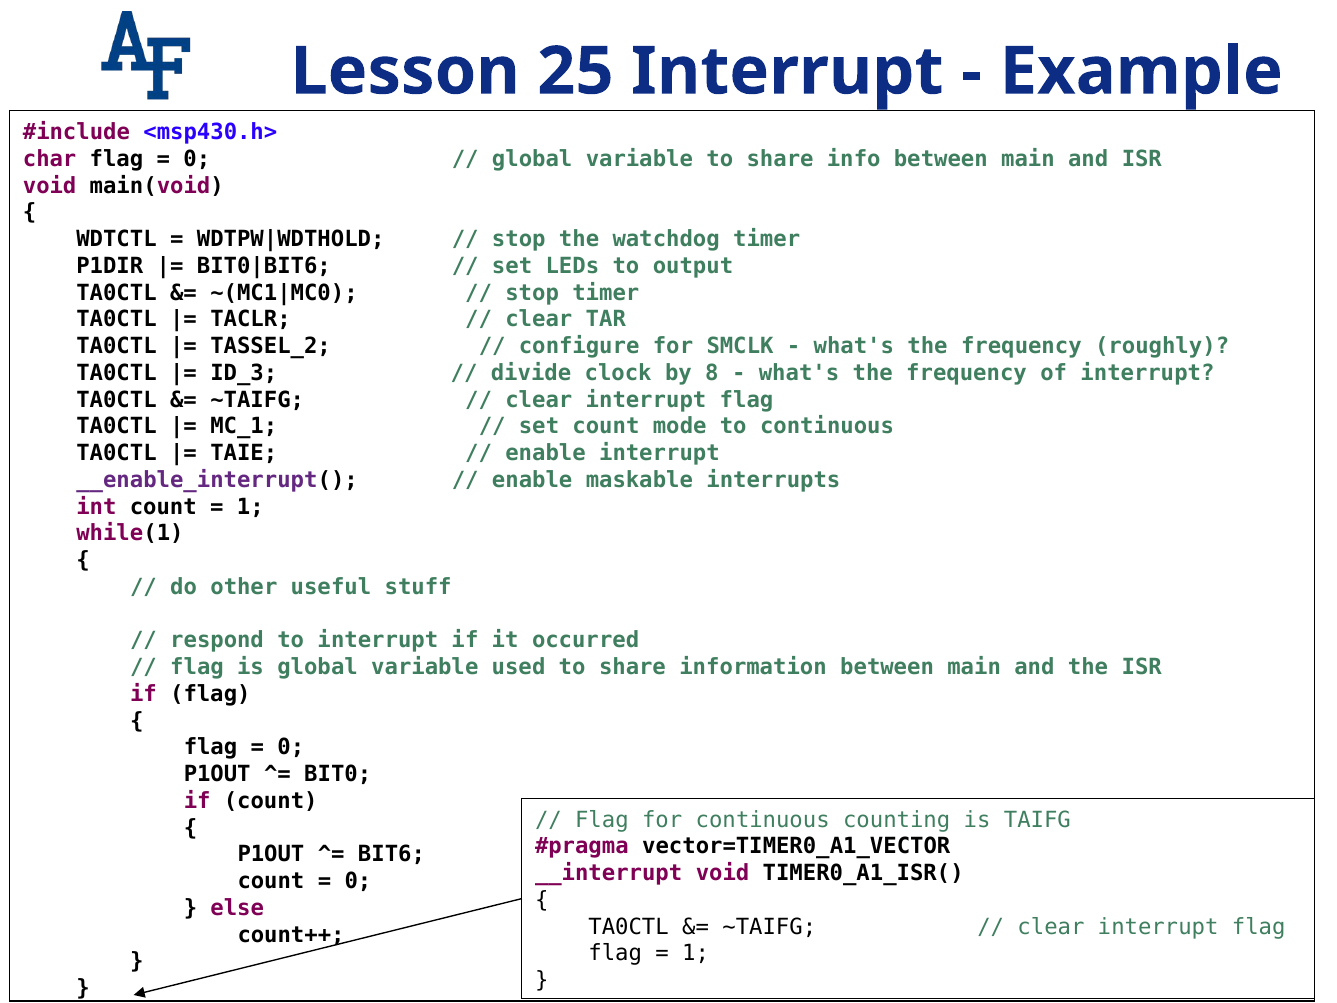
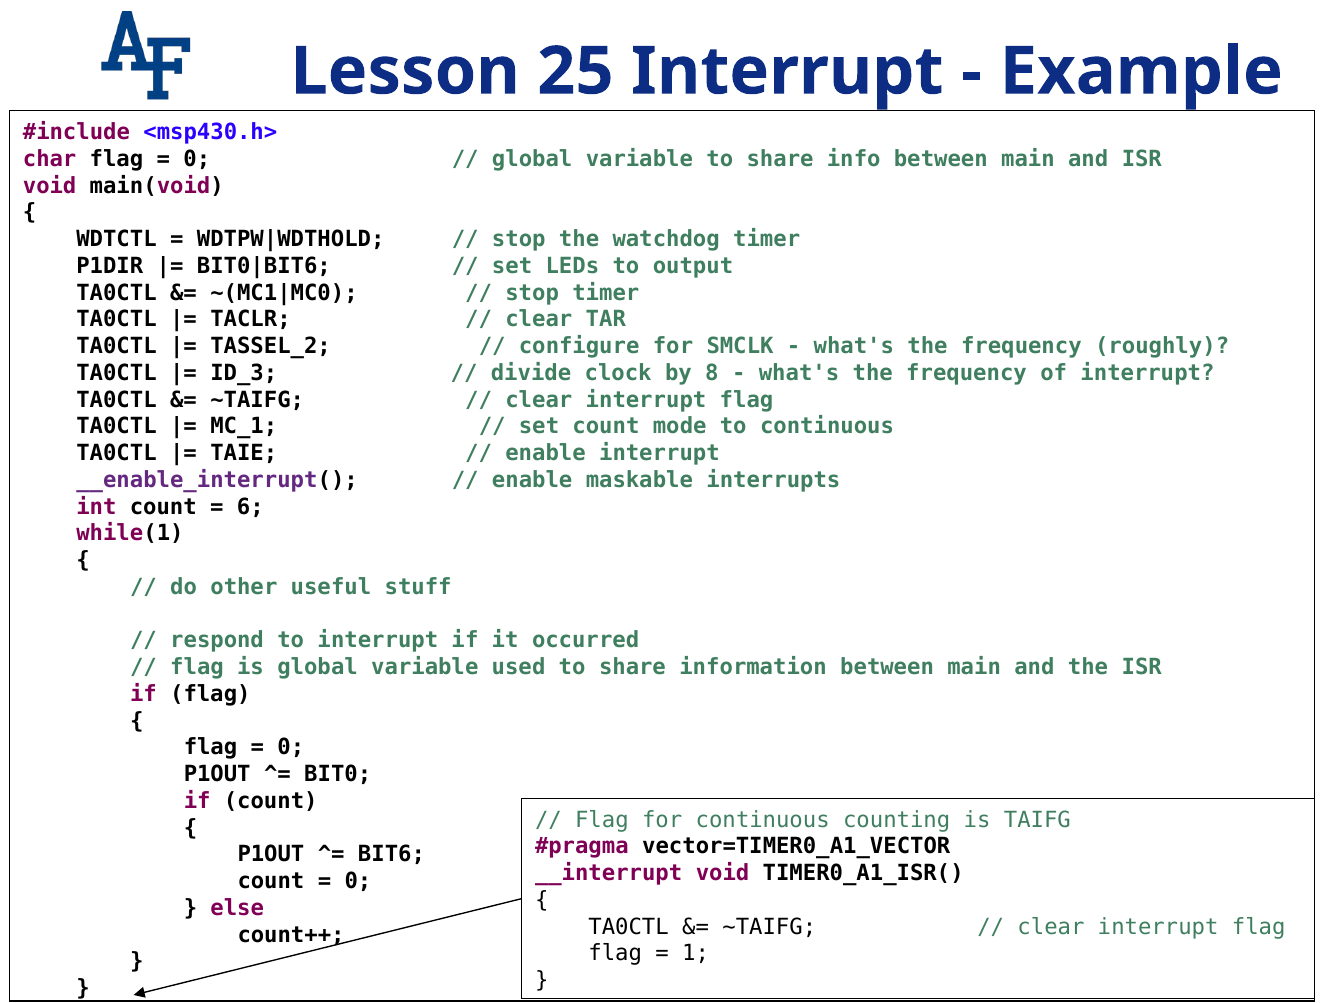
1: 1 -> 6 (250, 507)
